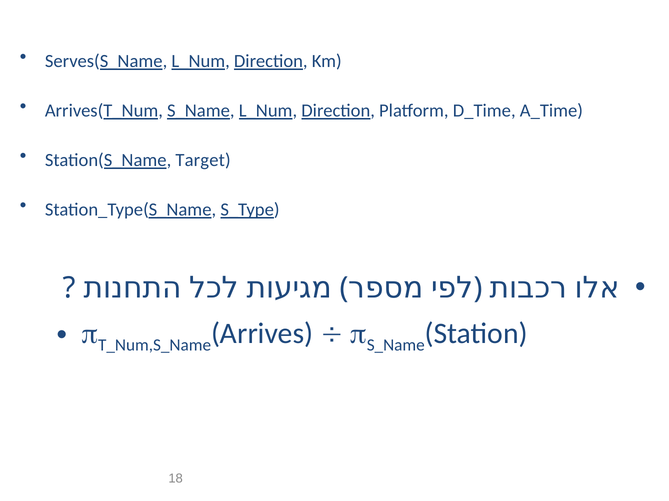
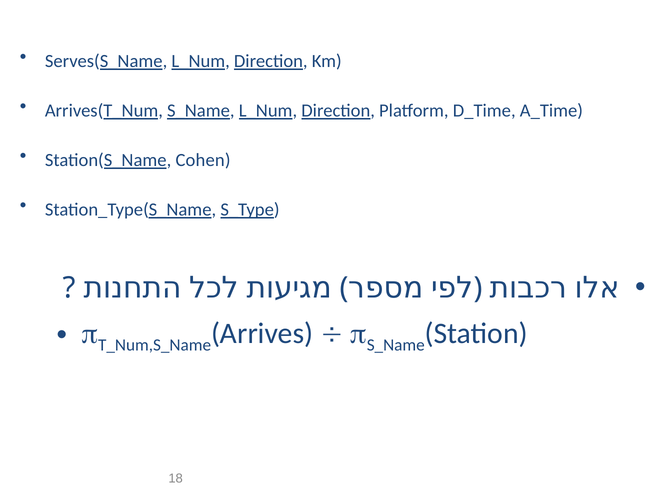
Target: Target -> Cohen (203, 161)
